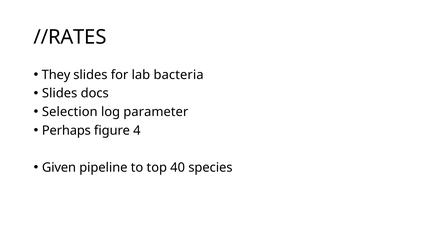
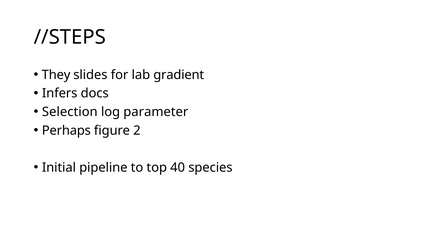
//RATES: //RATES -> //STEPS (70, 37)
bacteria: bacteria -> gradient (179, 75)
Slides: Slides -> Infers (60, 93)
4: 4 -> 2 (137, 130)
Given: Given -> Initial (59, 167)
